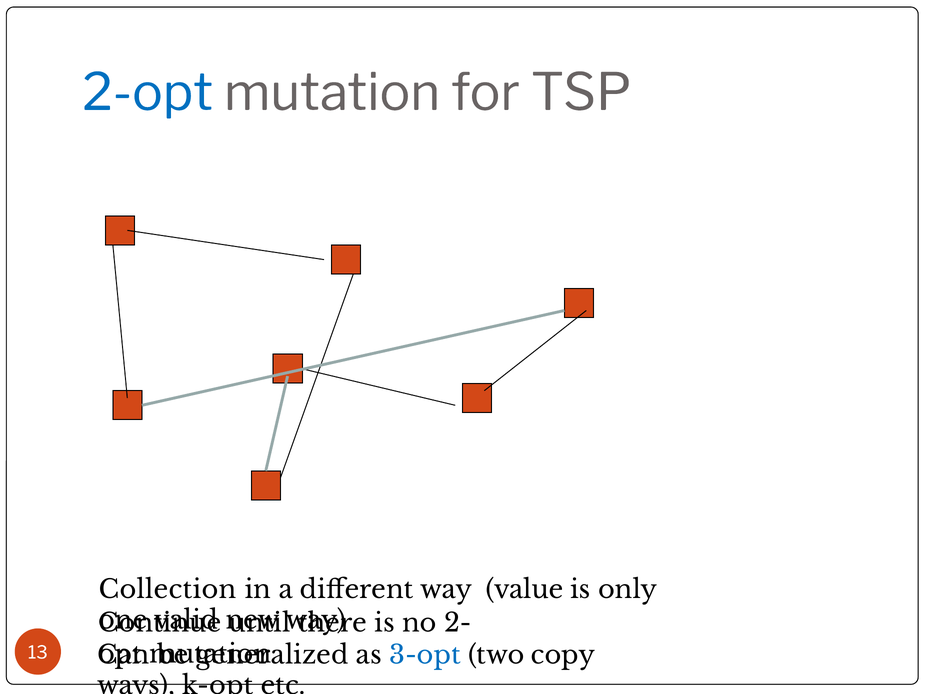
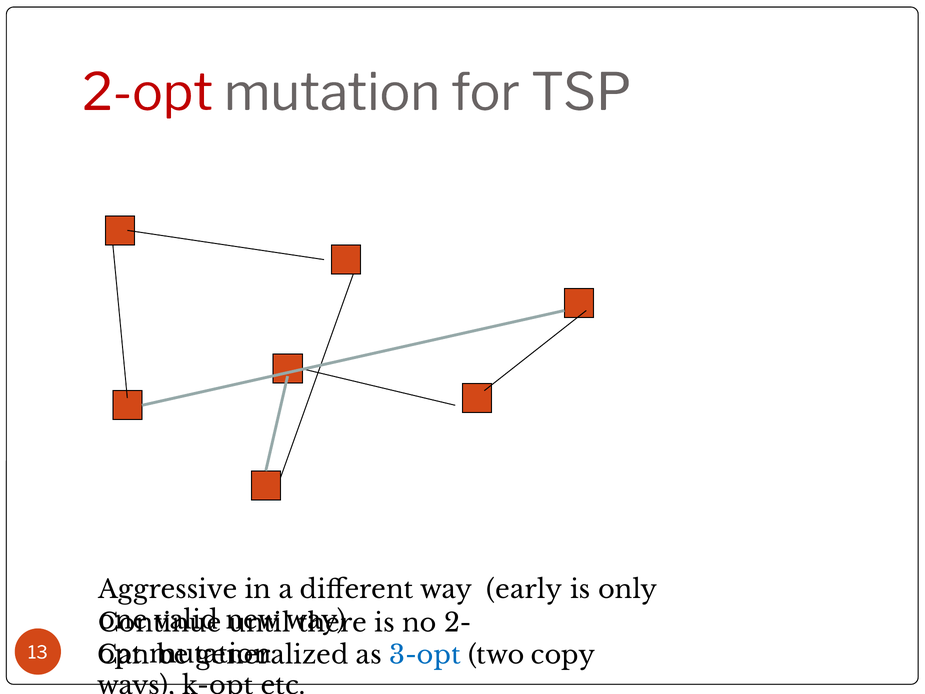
2-opt colour: blue -> red (148, 93)
Collection: Collection -> Aggressive (168, 589)
value: value -> early (524, 589)
